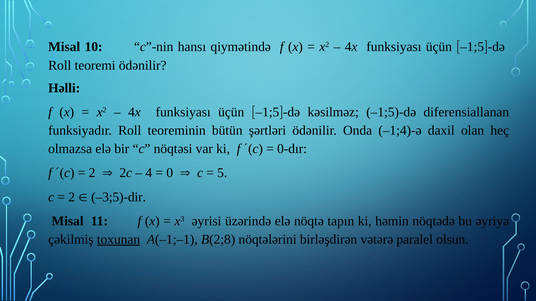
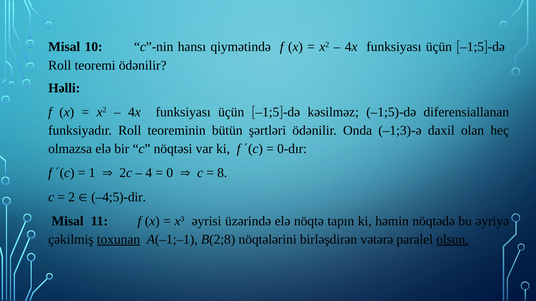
–1;4)-ə: –1;4)-ə -> –1;3)-ə (400, 131)
2: 2 -> 1 (92, 173)
5: 5 -> 8 (222, 173)
–3;5)-dir: –3;5)-dir -> –4;5)-dir (119, 197)
olsun underline: none -> present (452, 240)
